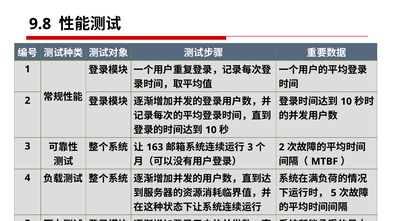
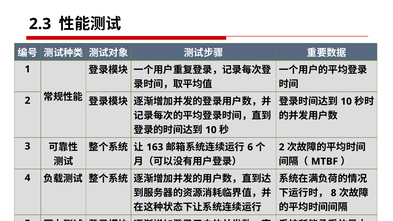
9.8: 9.8 -> 2.3 (40, 24)
3: 3 -> 6 (250, 147)
5: 5 -> 8 (334, 193)
